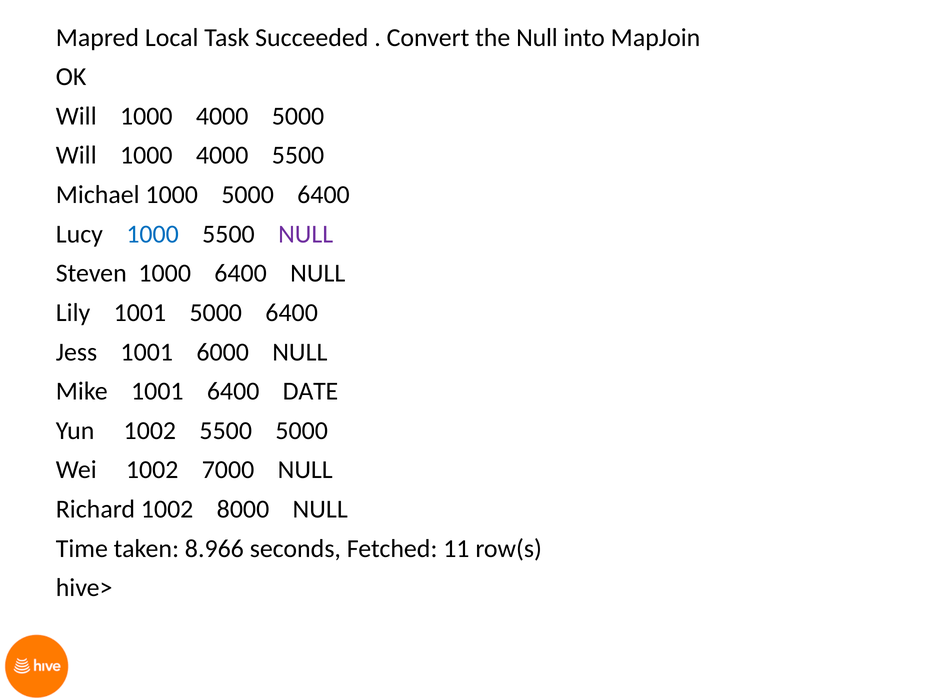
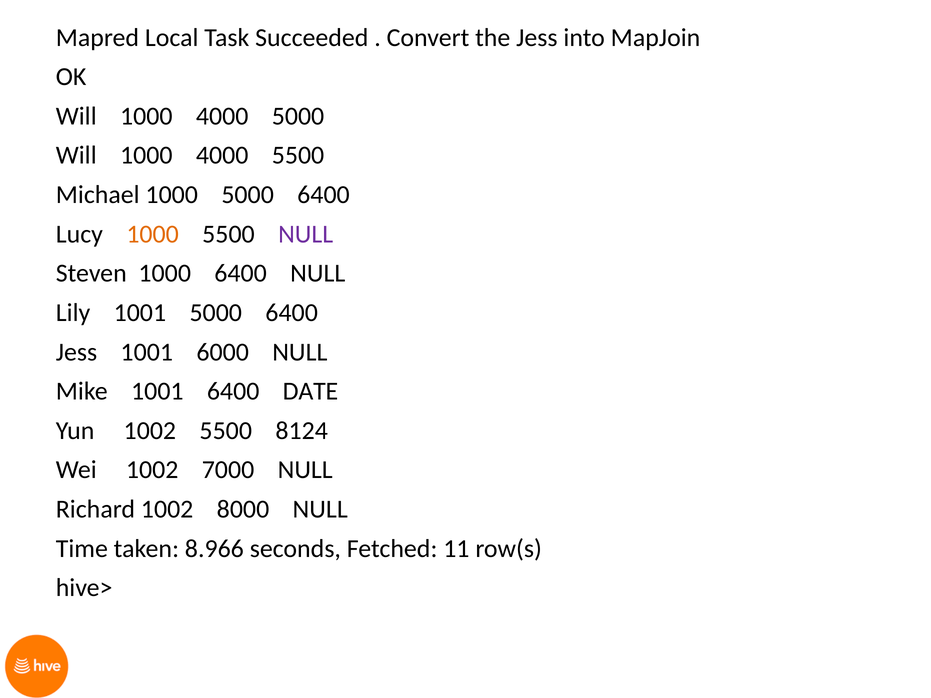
the Null: Null -> Jess (537, 37)
1000 colour: blue -> orange (153, 234)
5500 5000: 5000 -> 8124 (302, 431)
